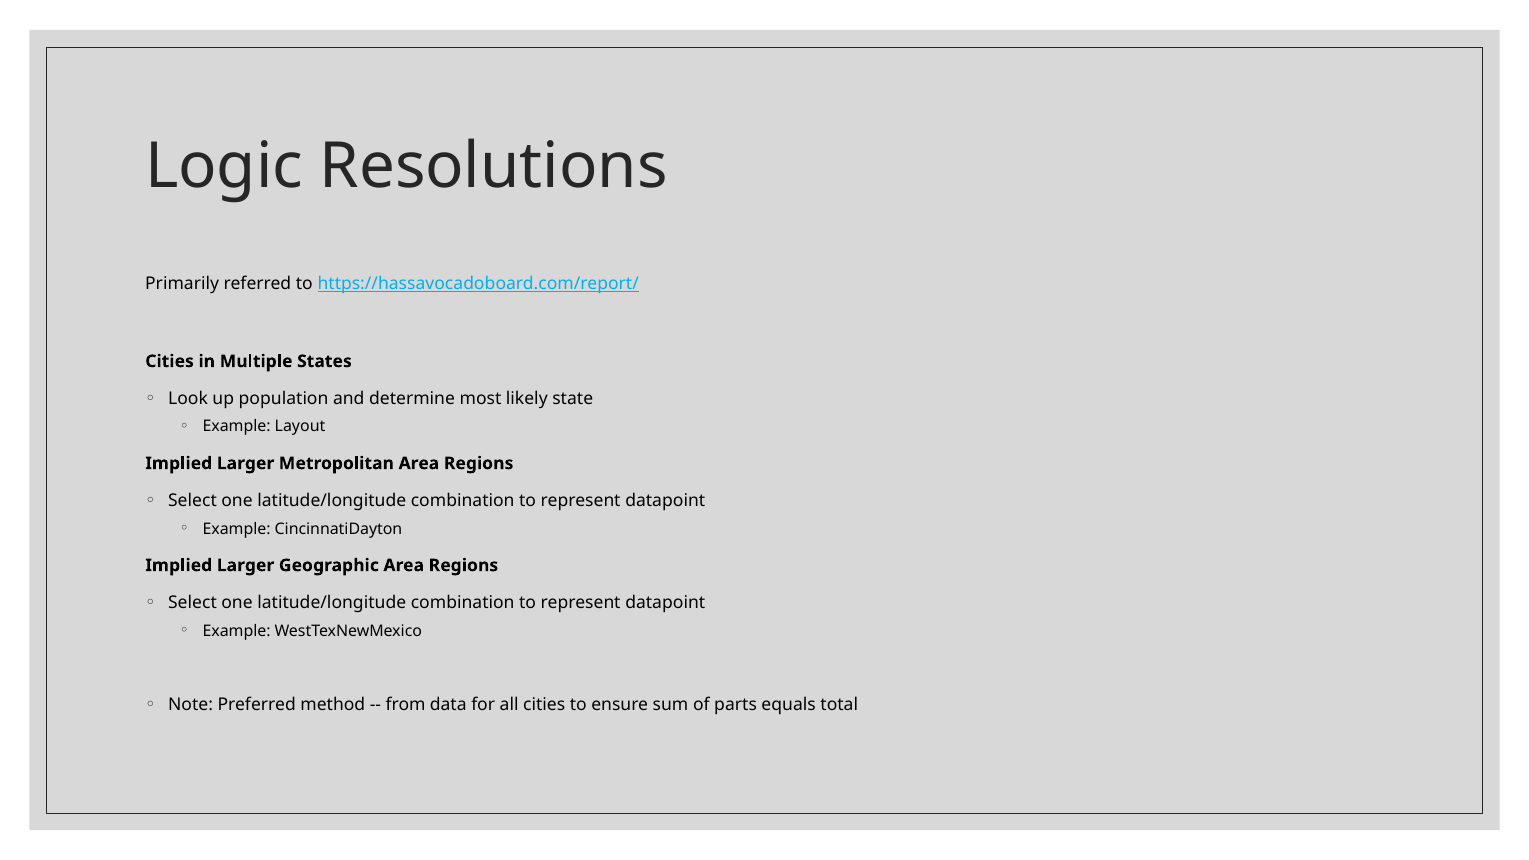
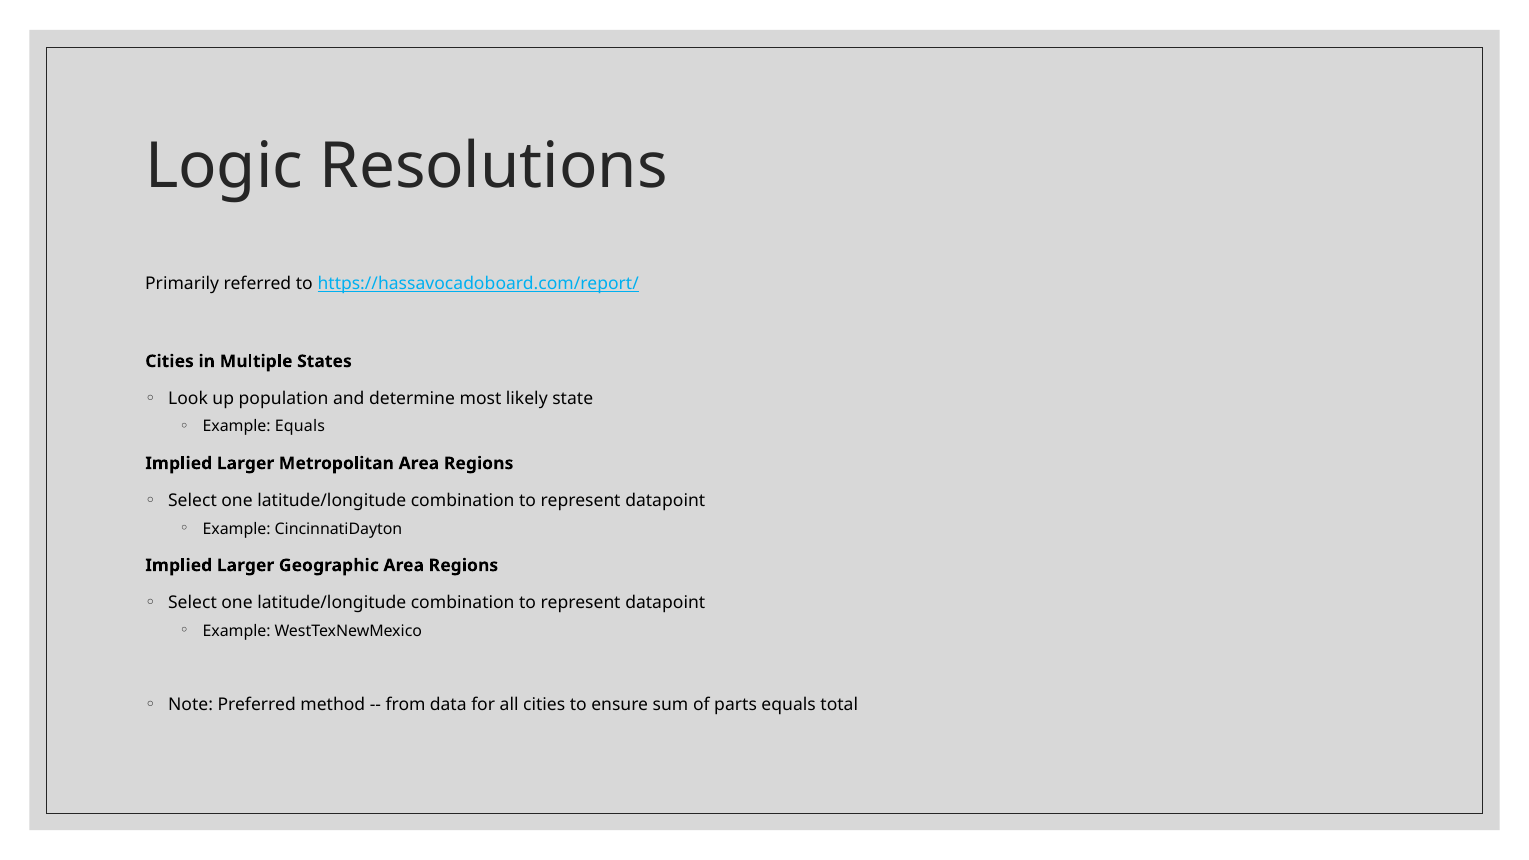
Example Layout: Layout -> Equals (300, 427)
